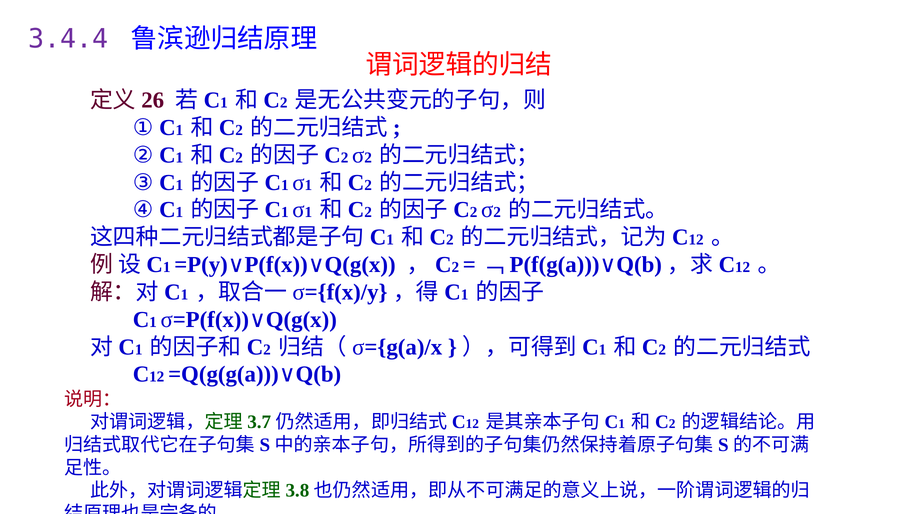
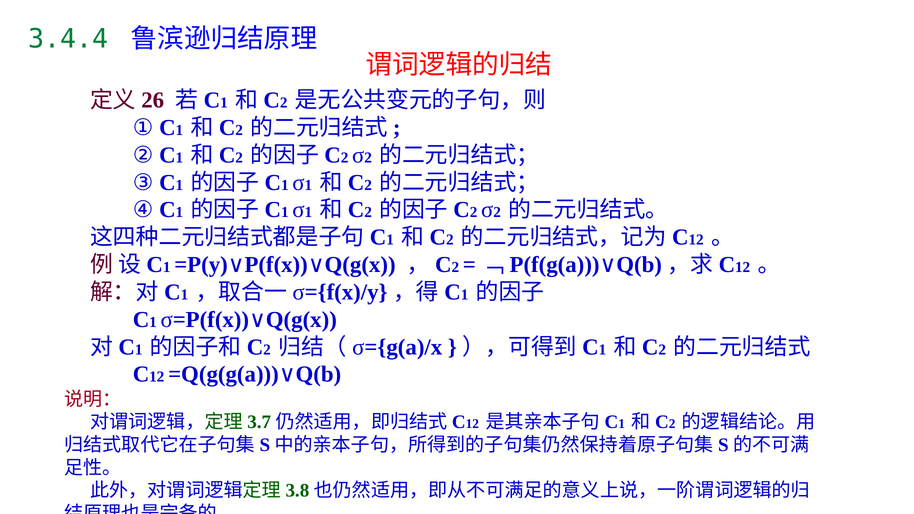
3.4.4 colour: purple -> green (68, 39)
